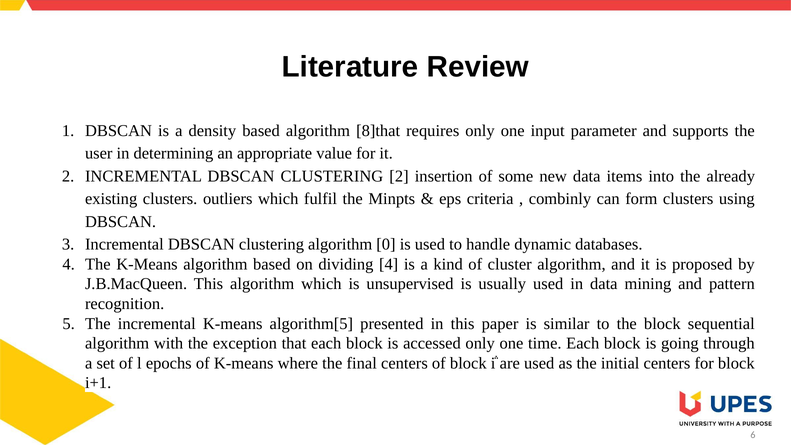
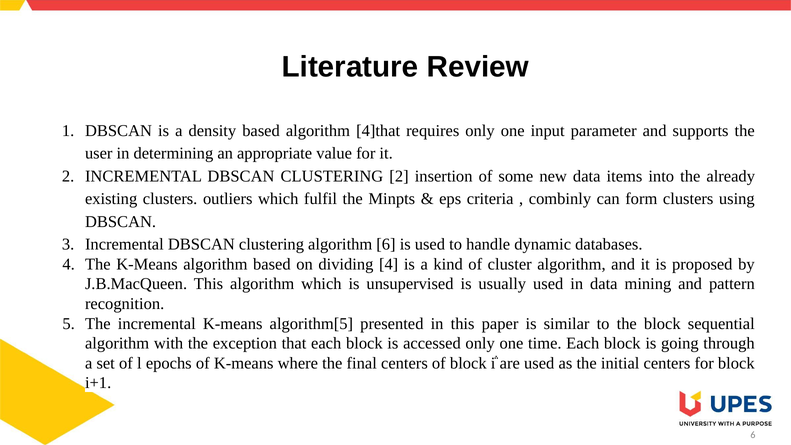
8]that: 8]that -> 4]that (378, 131)
algorithm 0: 0 -> 6 (386, 244)
